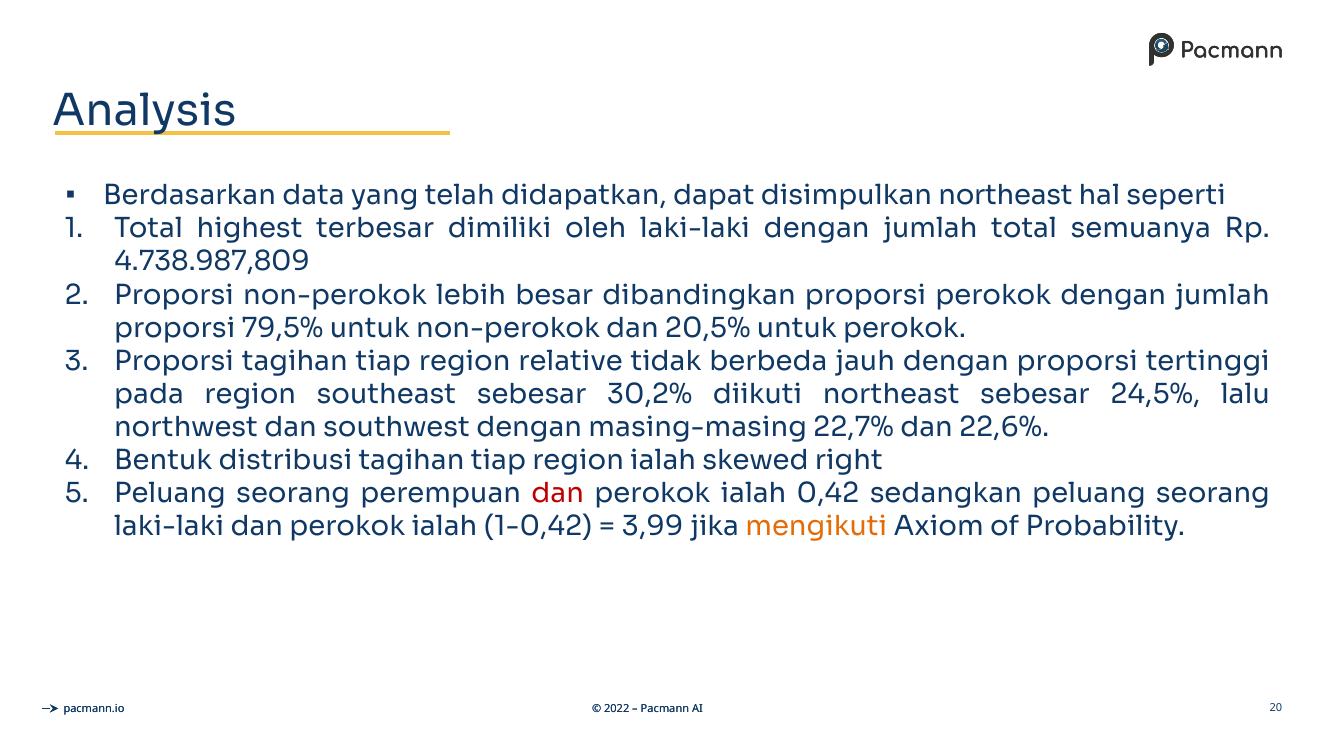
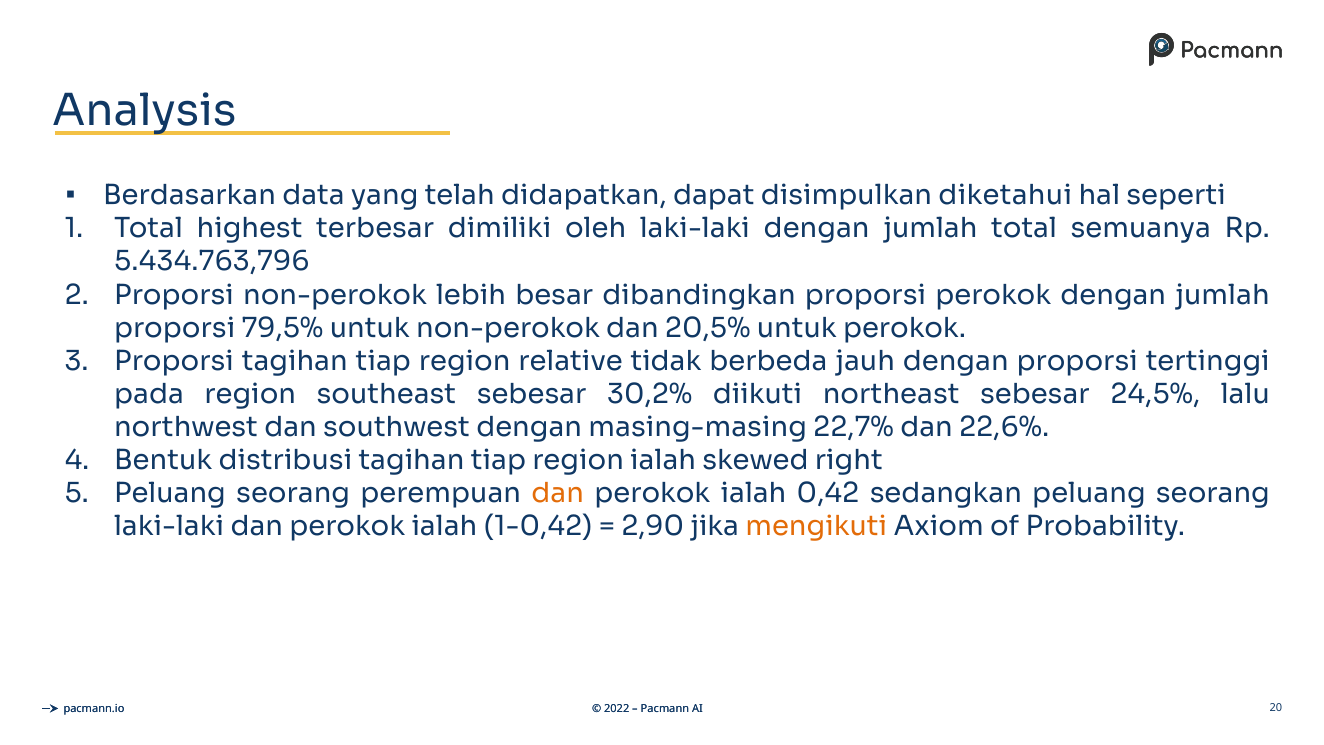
disimpulkan northeast: northeast -> diketahui (1005, 196)
4.738.987,809: 4.738.987,809 -> 5.434.763,796 (212, 262)
dan colour: red -> orange (558, 494)
3,99: 3,99 -> 2,90 (653, 527)
